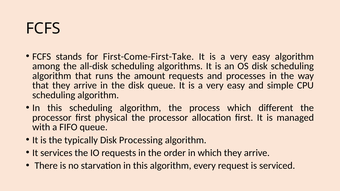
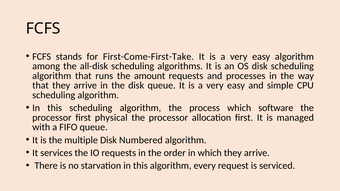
different: different -> software (276, 108)
typically: typically -> multiple (81, 140)
Processing: Processing -> Numbered (141, 140)
